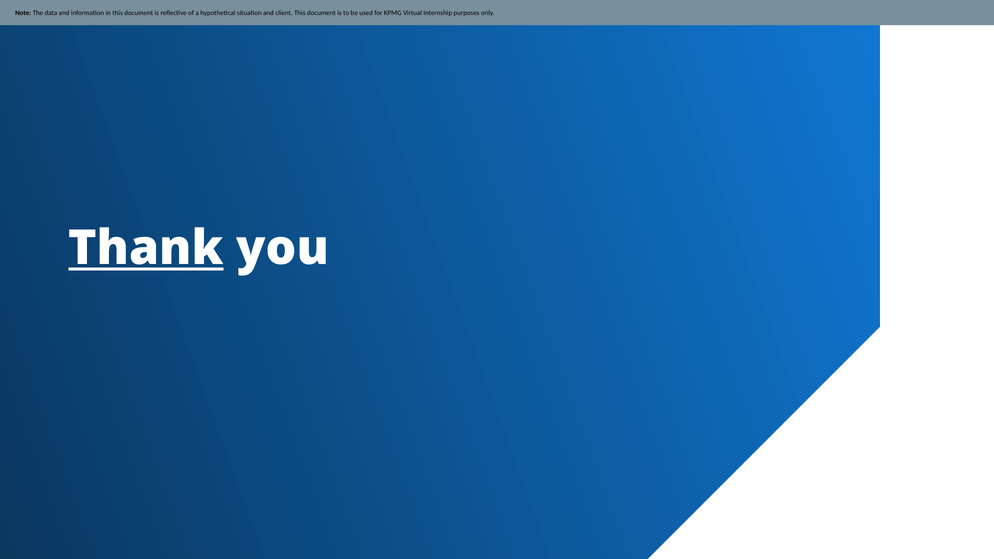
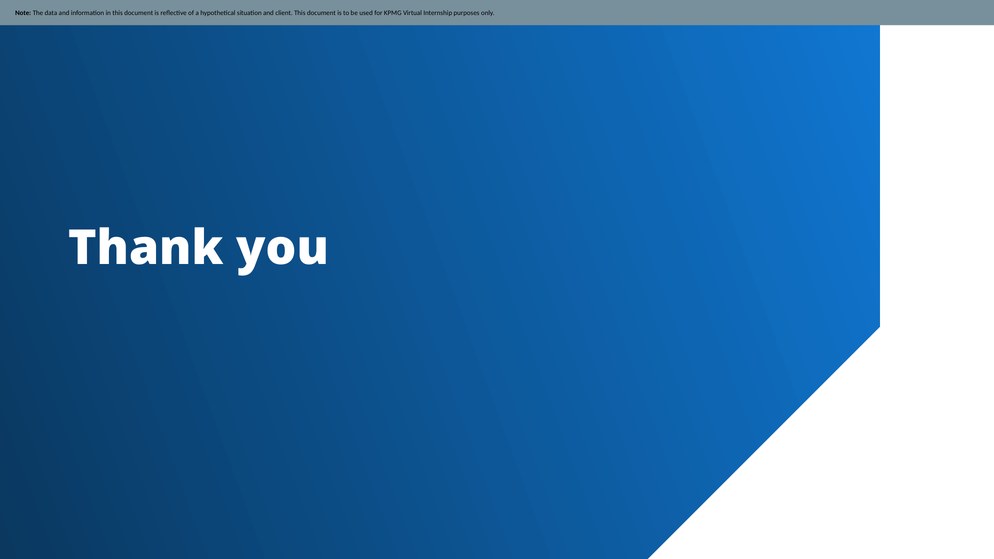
Thank underline: present -> none (146, 248)
